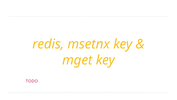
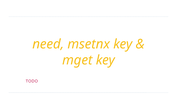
redis: redis -> need (48, 44)
